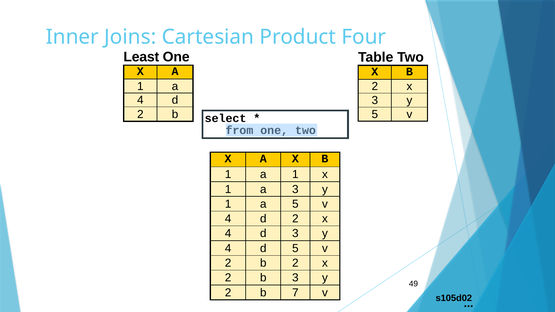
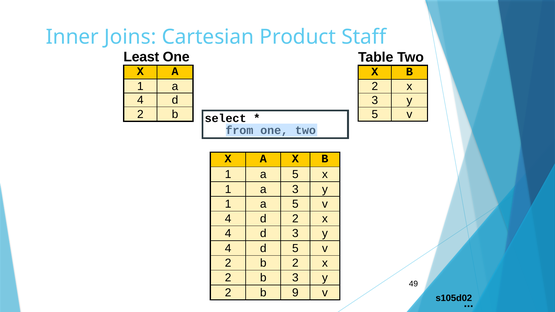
Four: Four -> Staff (364, 37)
1: 1 -> 5 (295, 175)
7: 7 -> 9 (295, 293)
